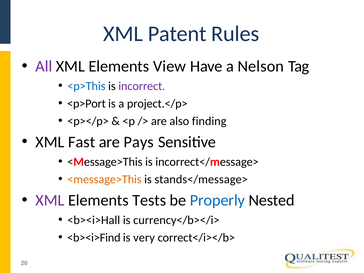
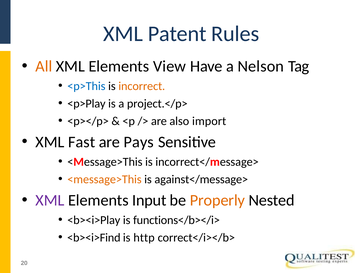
All colour: purple -> orange (44, 66)
incorrect colour: purple -> orange (142, 86)
<p>Port: <p>Port -> <p>Play (86, 104)
finding: finding -> import (209, 121)
stands</message>: stands</message> -> against</message> (201, 179)
Tests: Tests -> Input (149, 200)
Properly colour: blue -> orange (217, 200)
<b><i>Hall: <b><i>Hall -> <b><i>Play (94, 220)
currency</b></i>: currency</b></i> -> functions</b></i> (176, 220)
very: very -> http (144, 238)
